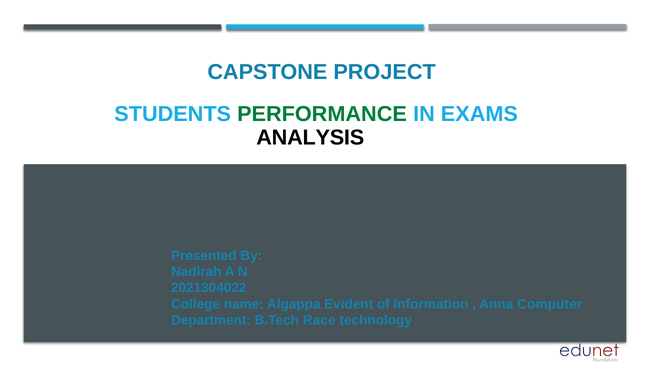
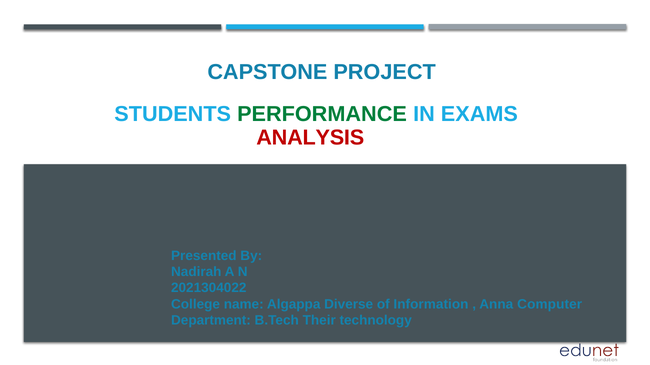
ANALYSIS colour: black -> red (310, 138)
Evident: Evident -> Diverse (349, 305)
Race: Race -> Their (319, 321)
